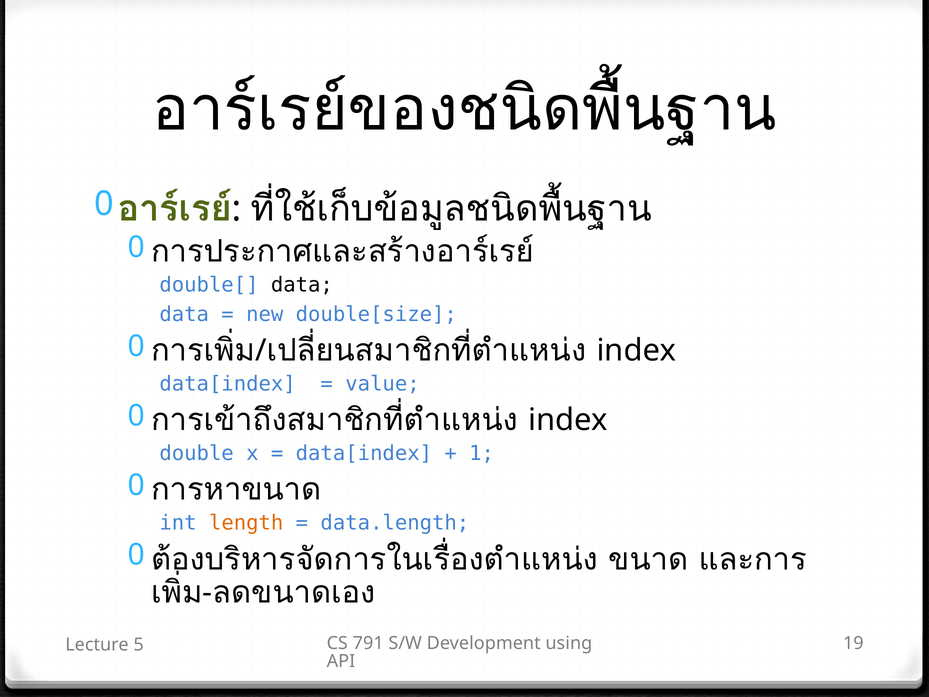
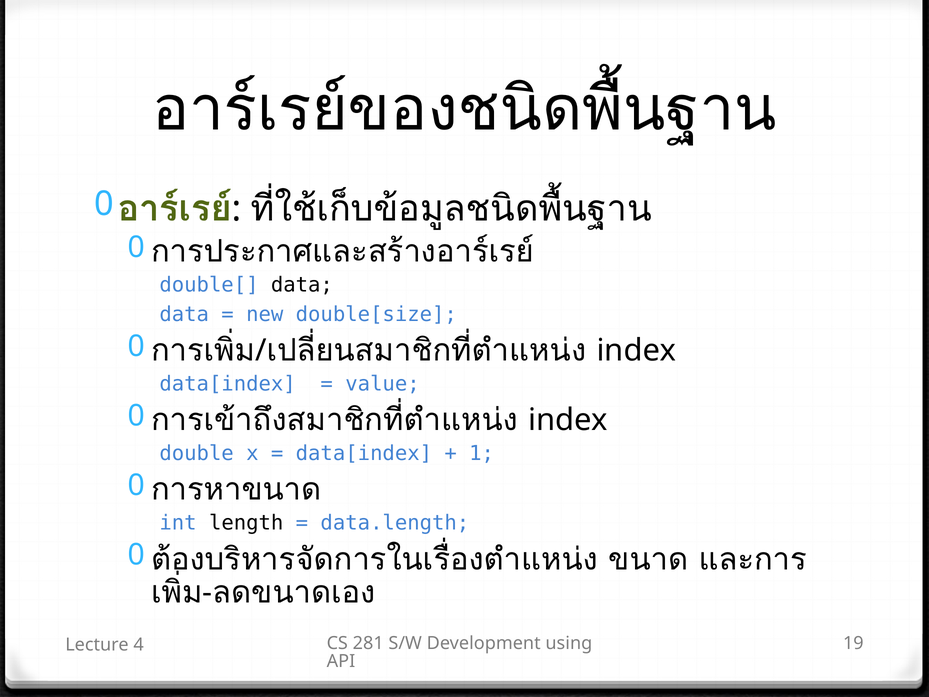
length colour: orange -> black (246, 523)
791: 791 -> 281 (368, 643)
5: 5 -> 4 (139, 644)
